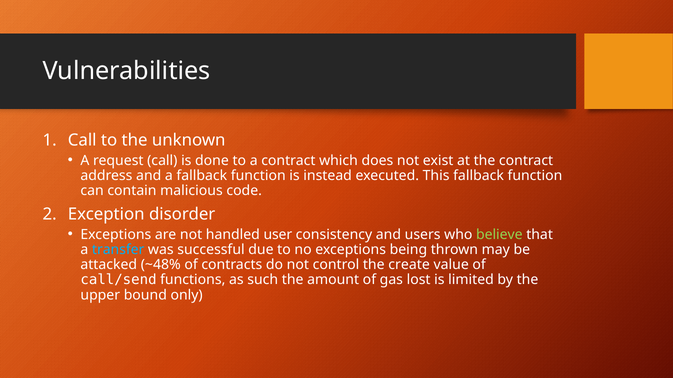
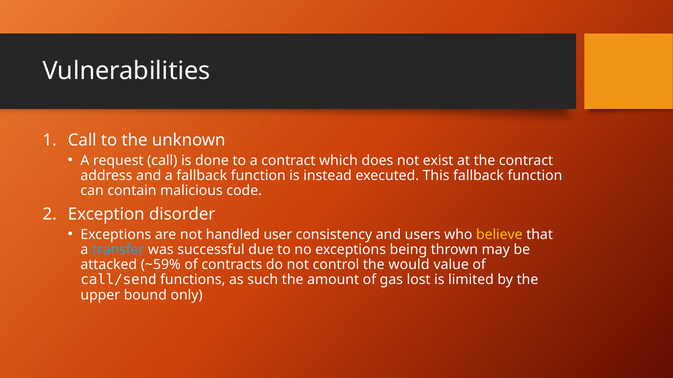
believe colour: light green -> yellow (499, 235)
~48%: ~48% -> ~59% (161, 265)
create: create -> would (409, 265)
